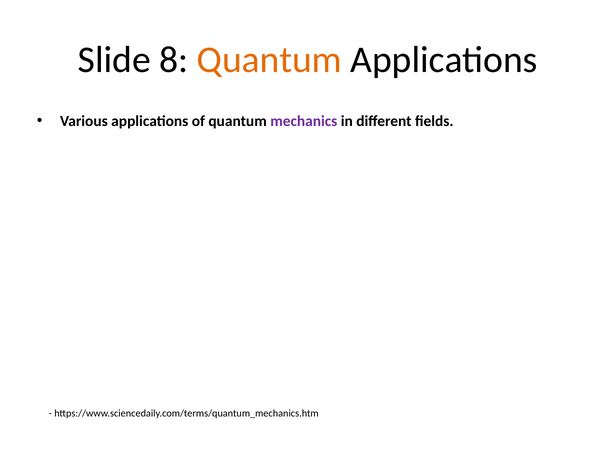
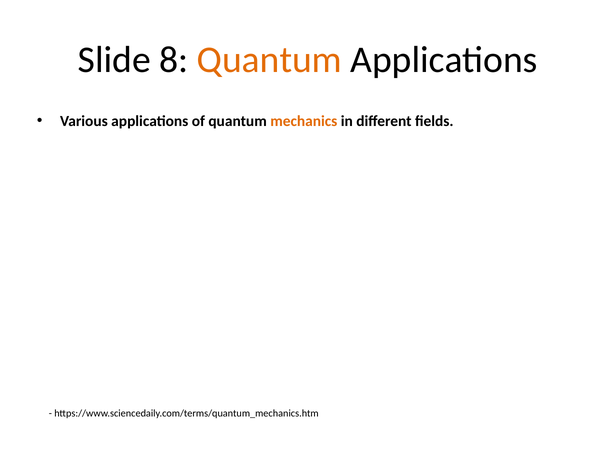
mechanics colour: purple -> orange (304, 121)
